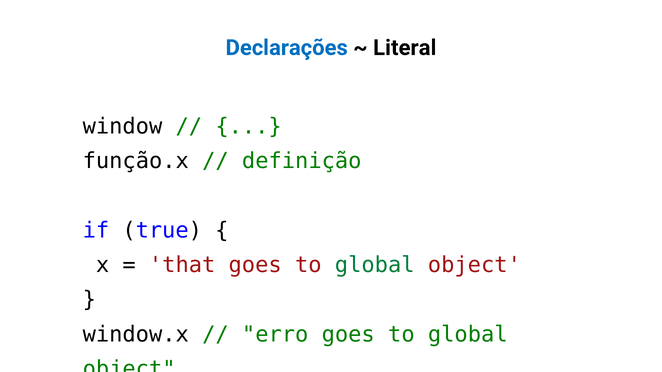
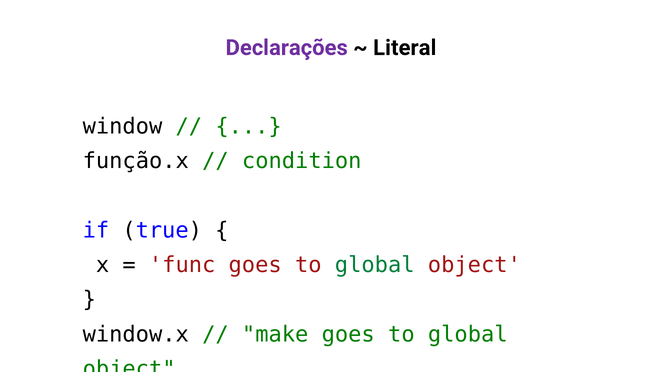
Declarações colour: blue -> purple (287, 48)
definição: definição -> condition (302, 161)
that: that -> func (182, 265)
erro: erro -> make (275, 335)
